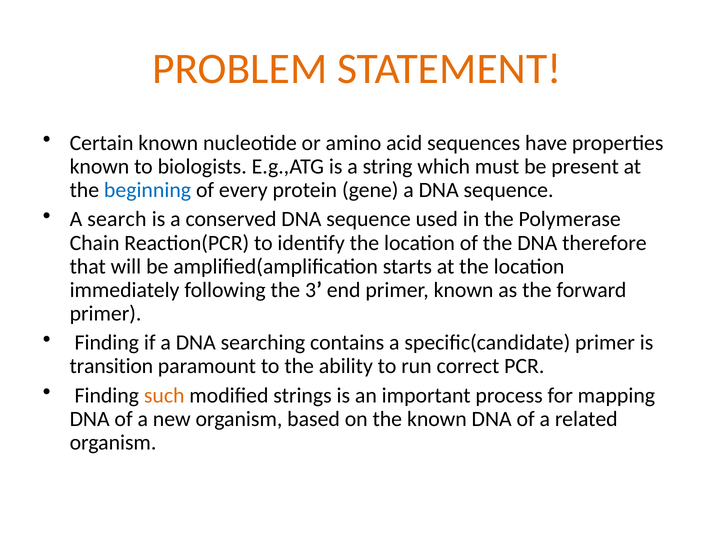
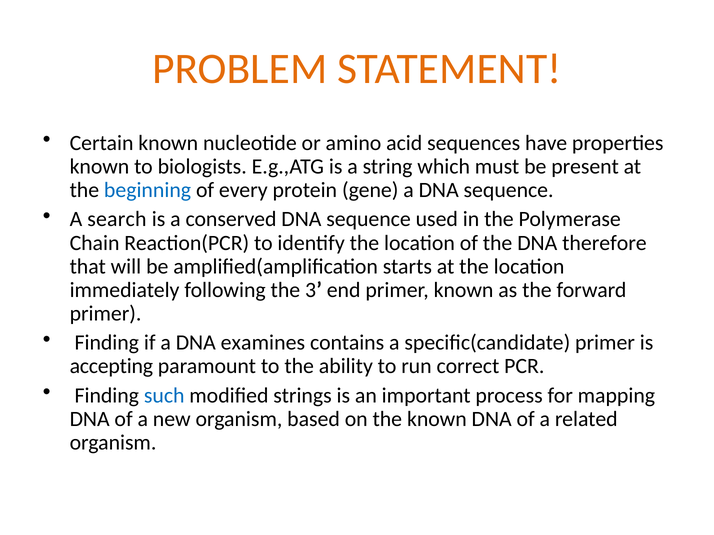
searching: searching -> examines (263, 343)
transition: transition -> accepting (111, 367)
such colour: orange -> blue (164, 396)
